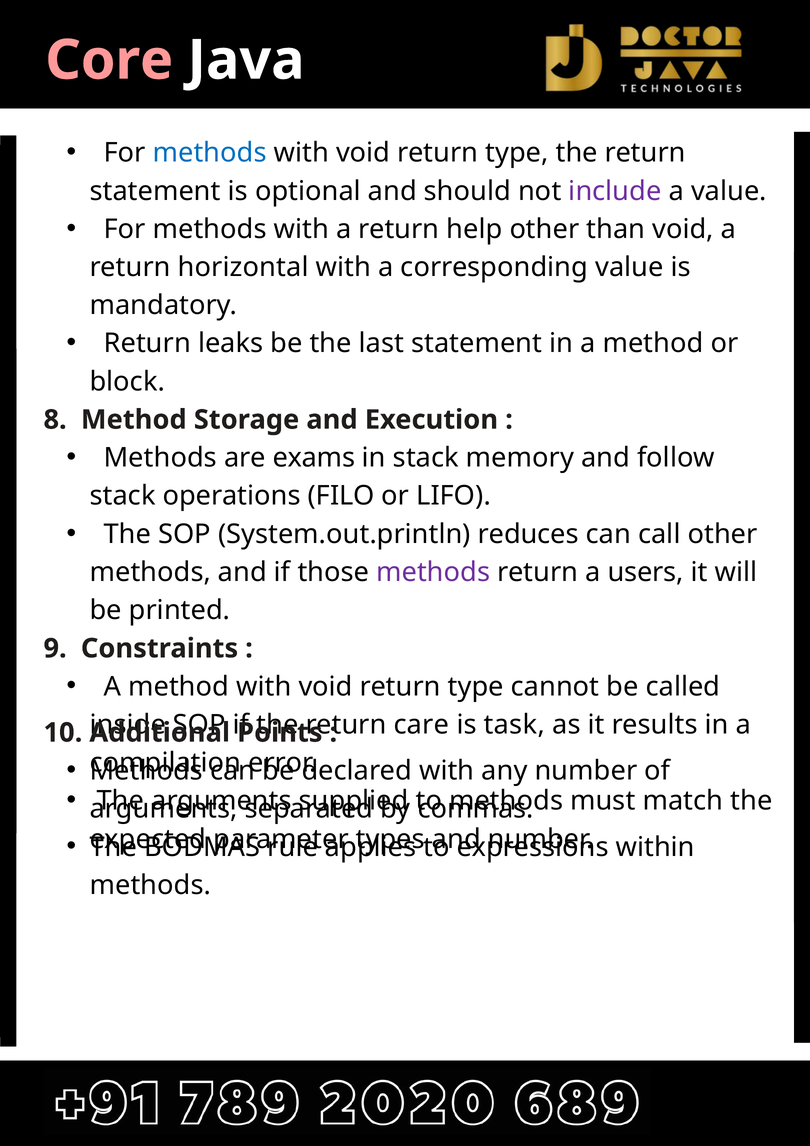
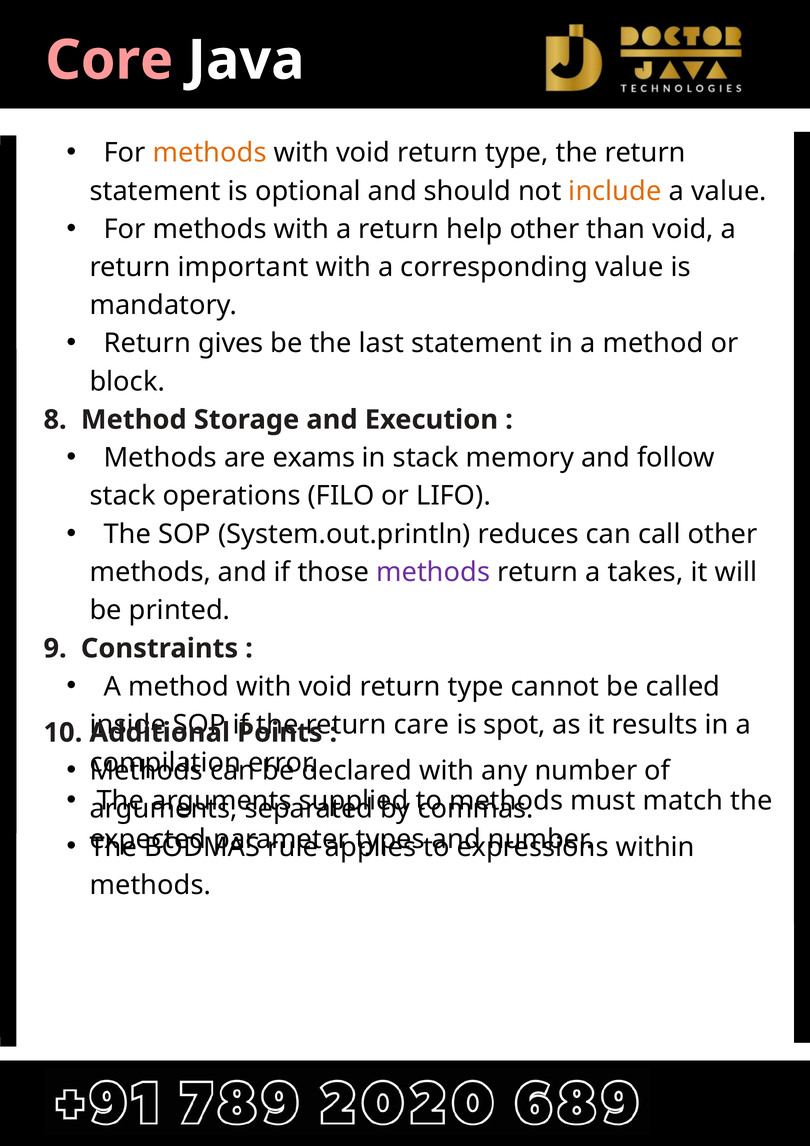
methods colour: blue -> orange (210, 153)
include colour: purple -> orange (615, 191)
horizontal: horizontal -> important (243, 267)
leaks: leaks -> gives (231, 344)
users: users -> takes (646, 572)
task: task -> spot (515, 725)
